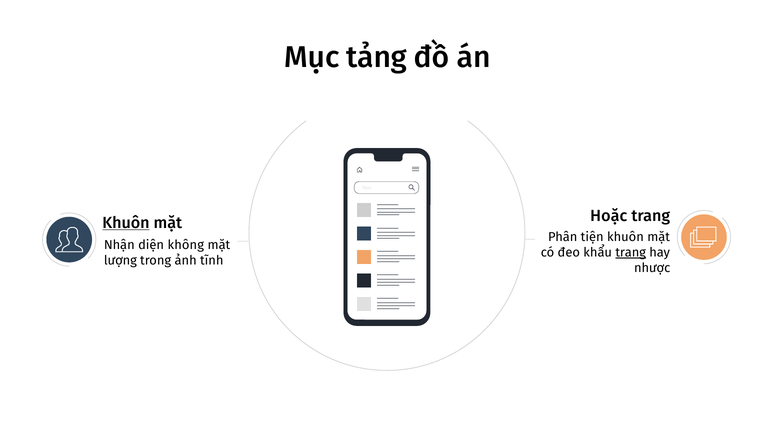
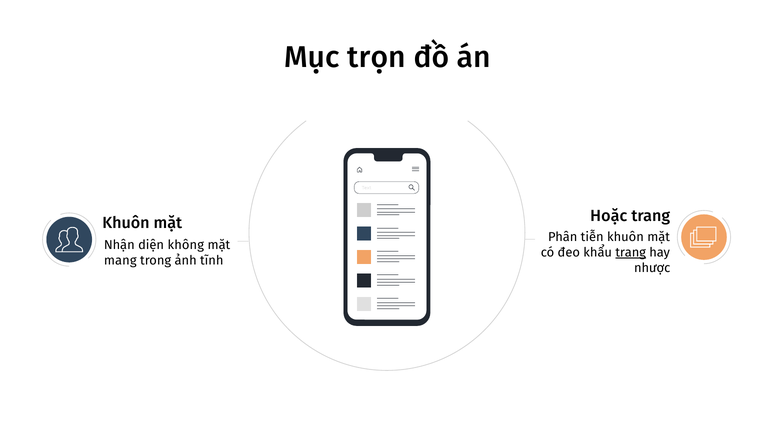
tảng: tảng -> trọn (376, 57)
Khuôn underline: present -> none (126, 223)
tiện: tiện -> tiễn (592, 237)
lượng: lượng -> mang (120, 261)
